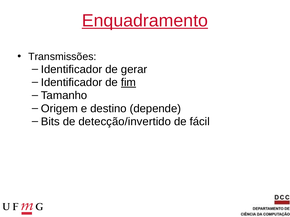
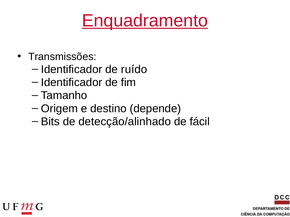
gerar: gerar -> ruído (134, 69)
fim underline: present -> none (128, 83)
detecção/invertido: detecção/invertido -> detecção/alinhado (125, 122)
